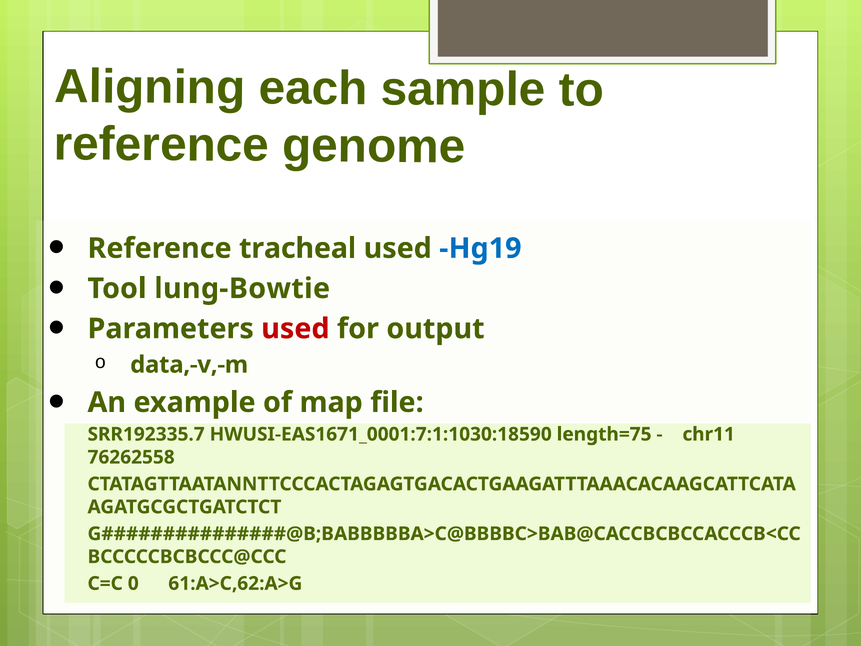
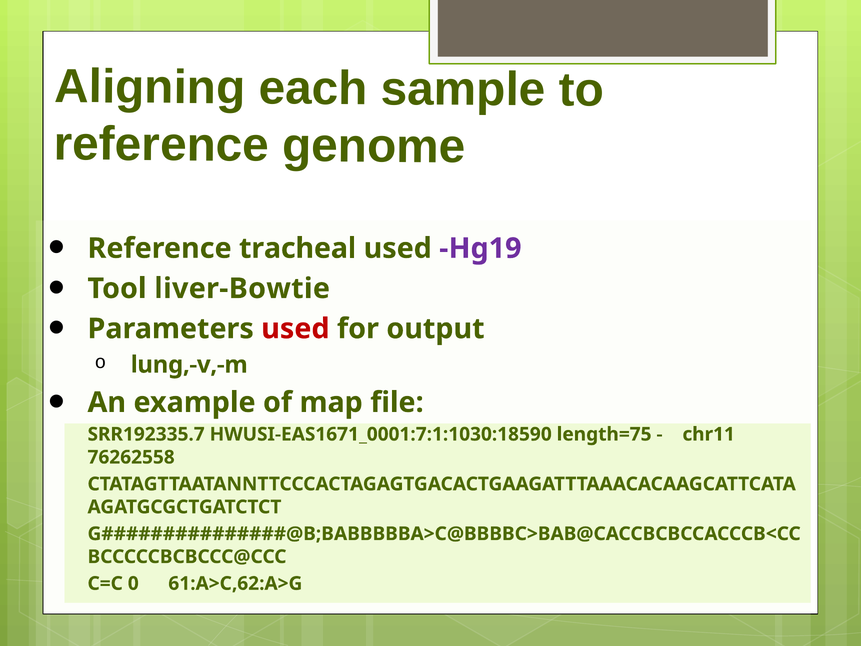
Hg19 colour: blue -> purple (480, 248)
lung-Bowtie: lung-Bowtie -> liver-Bowtie (242, 288)
data,-v,-m: data,-v,-m -> lung,-v,-m (189, 365)
